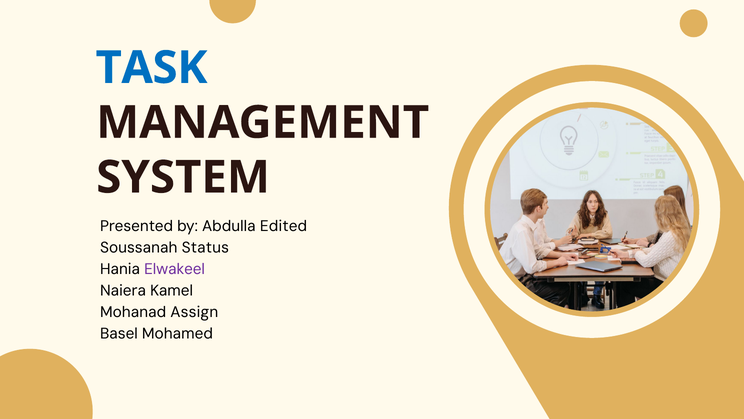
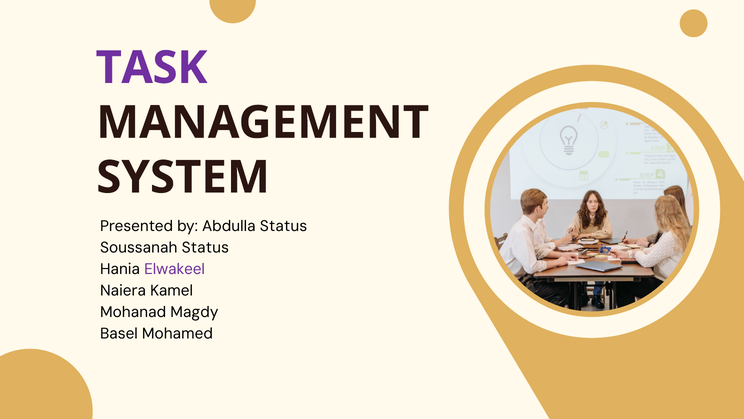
TASK colour: blue -> purple (152, 68)
Abdulla Edited: Edited -> Status (284, 226)
Assign: Assign -> Magdy (194, 312)
